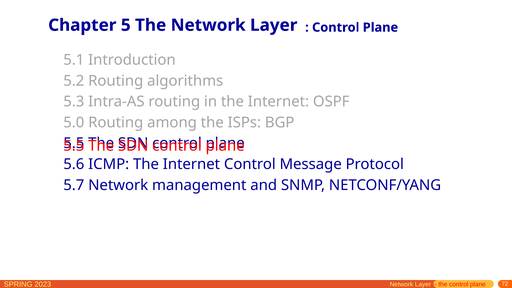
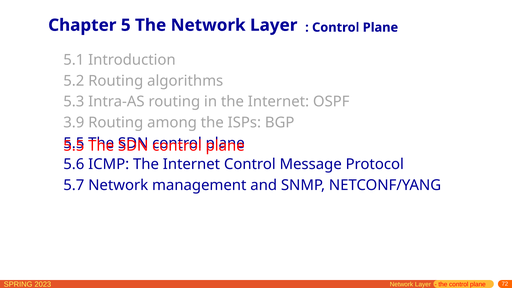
5.0: 5.0 -> 3.9 (74, 123)
